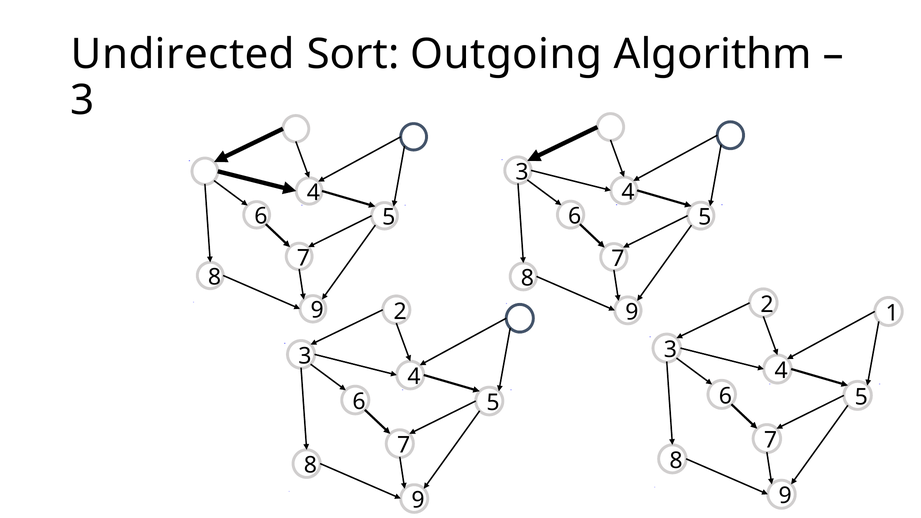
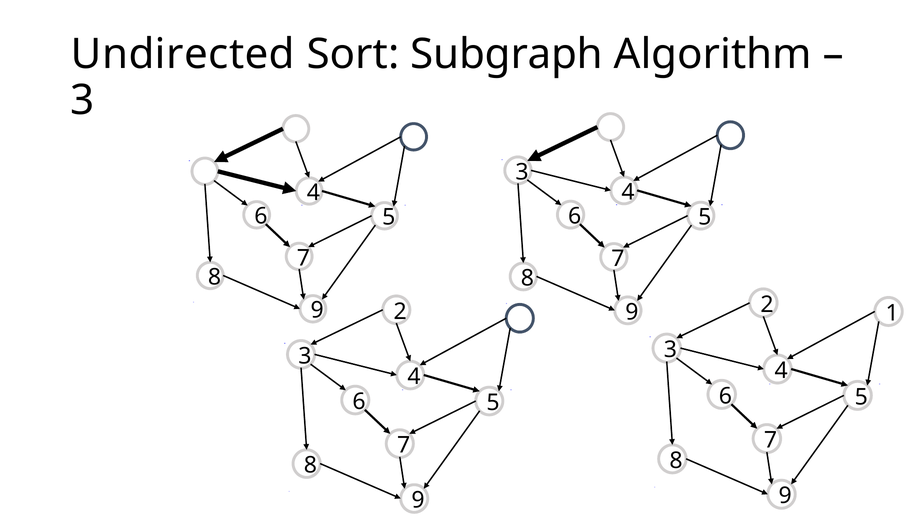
Outgoing: Outgoing -> Subgraph (507, 55)
